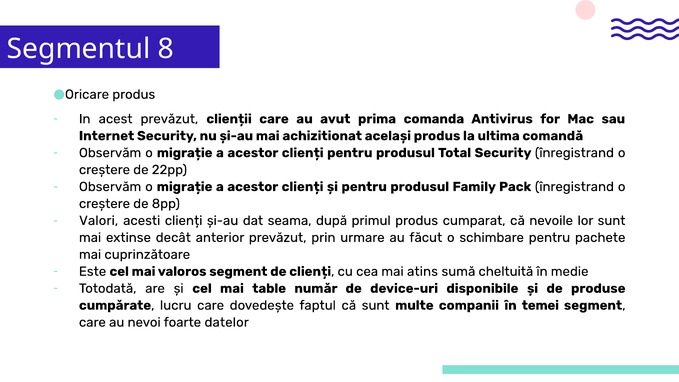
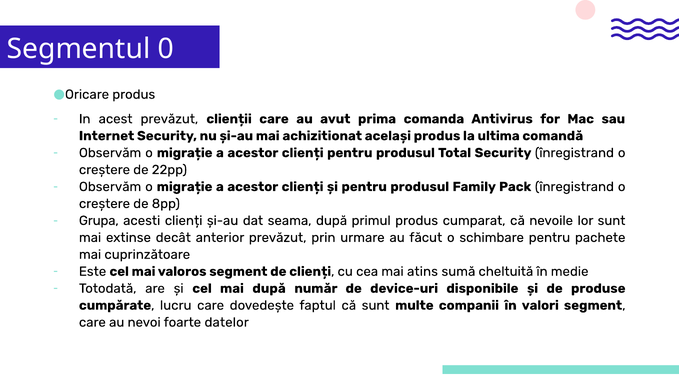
8: 8 -> 0 (166, 49)
Valori: Valori -> Grupa (99, 221)
mai table: table -> după (269, 288)
temei: temei -> valori (540, 305)
